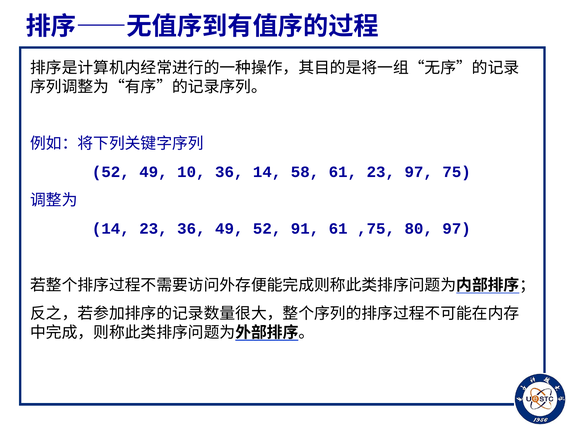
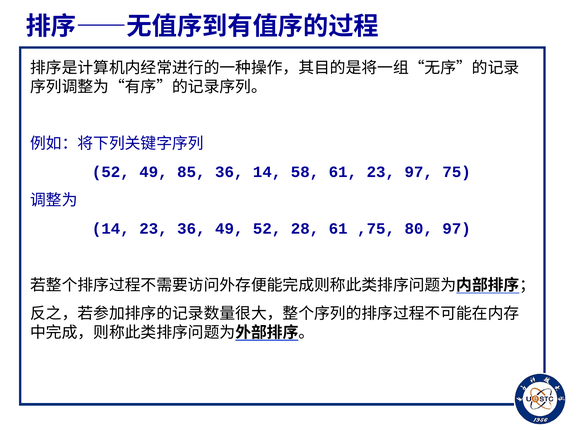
10: 10 -> 85 (191, 172)
91: 91 -> 28 (305, 229)
